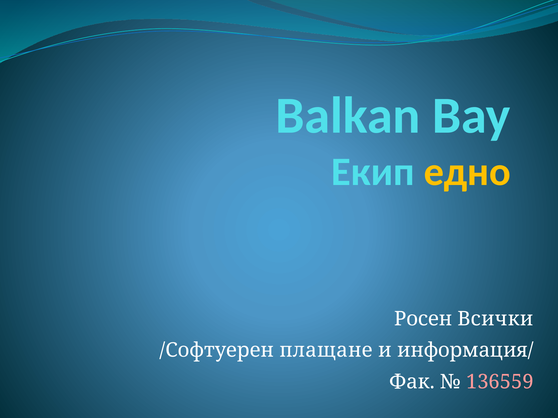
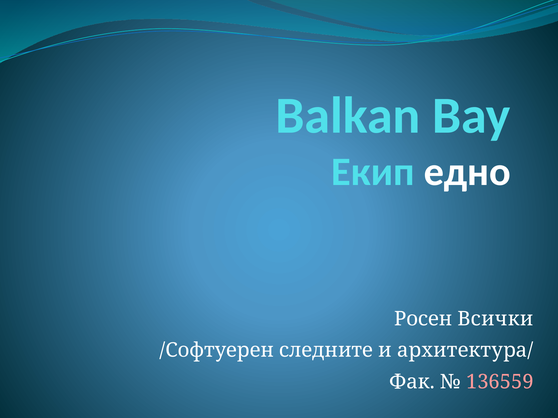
едно colour: yellow -> white (467, 172)
плащане: плащане -> следните (326, 351)
информация/: информация/ -> архитектура/ (465, 351)
